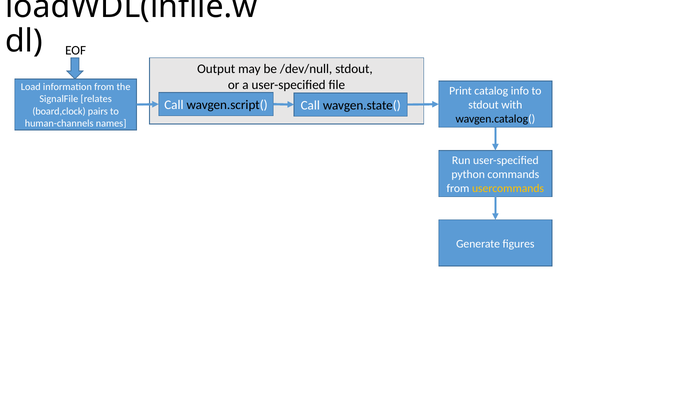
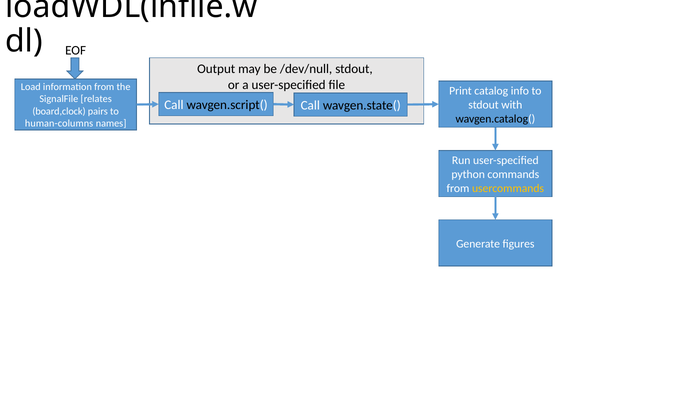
human-channels: human-channels -> human-columns (59, 124)
